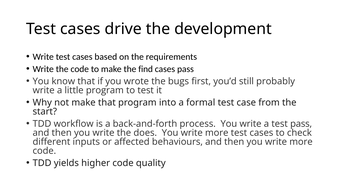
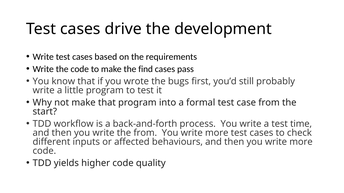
test pass: pass -> time (301, 124)
the does: does -> from (145, 133)
